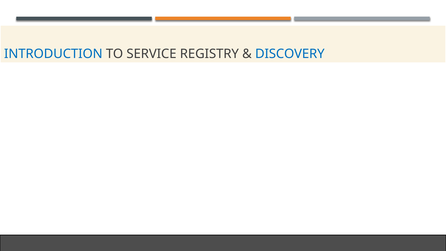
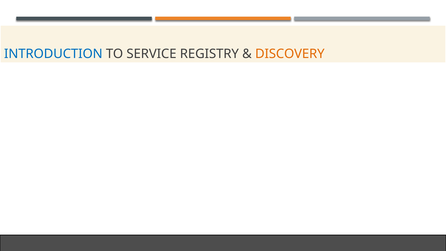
DISCOVERY colour: blue -> orange (290, 54)
